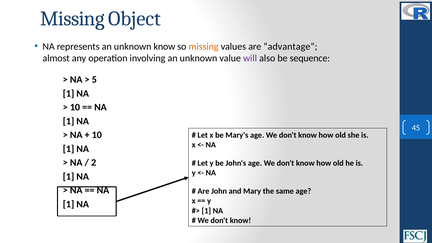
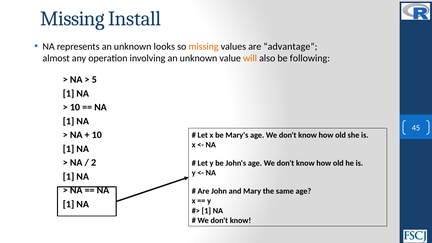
Object: Object -> Install (135, 19)
unknown know: know -> looks (164, 46)
will colour: purple -> orange (250, 58)
sequence: sequence -> following (310, 58)
